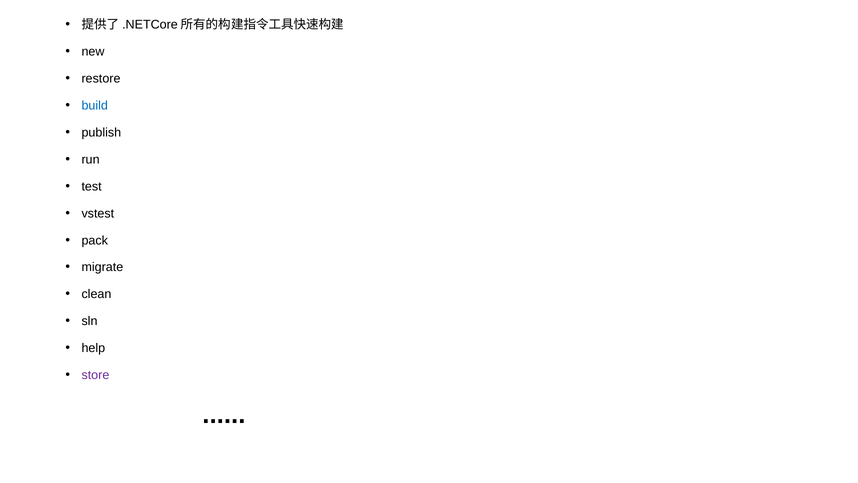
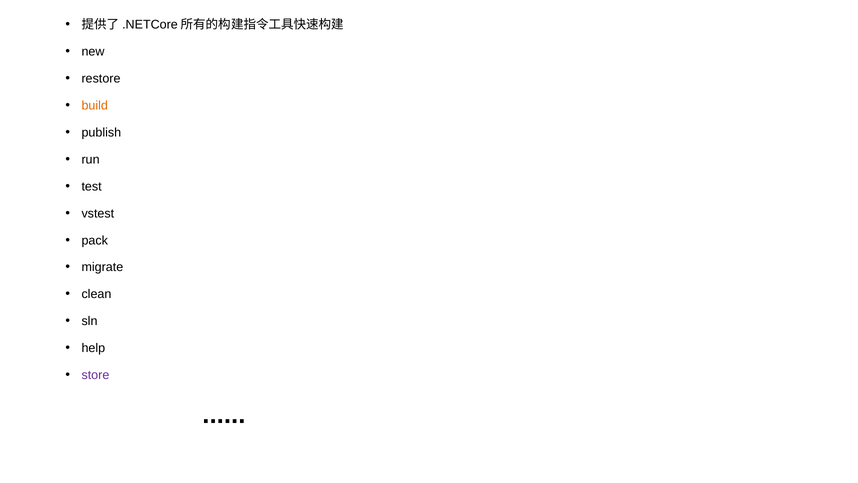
build colour: blue -> orange (95, 105)
